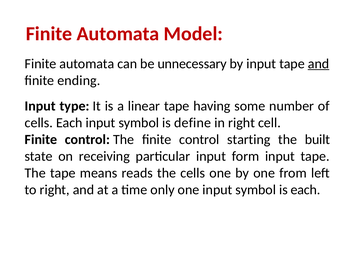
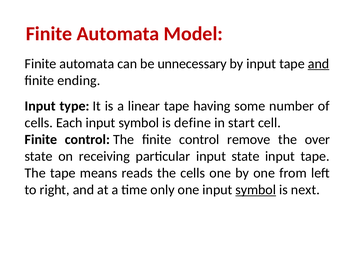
in right: right -> start (241, 123)
starting: starting -> remove (249, 140)
built: built -> over (317, 140)
input form: form -> state (246, 156)
symbol underline: none -> present (256, 190)
is each: each -> next (305, 190)
